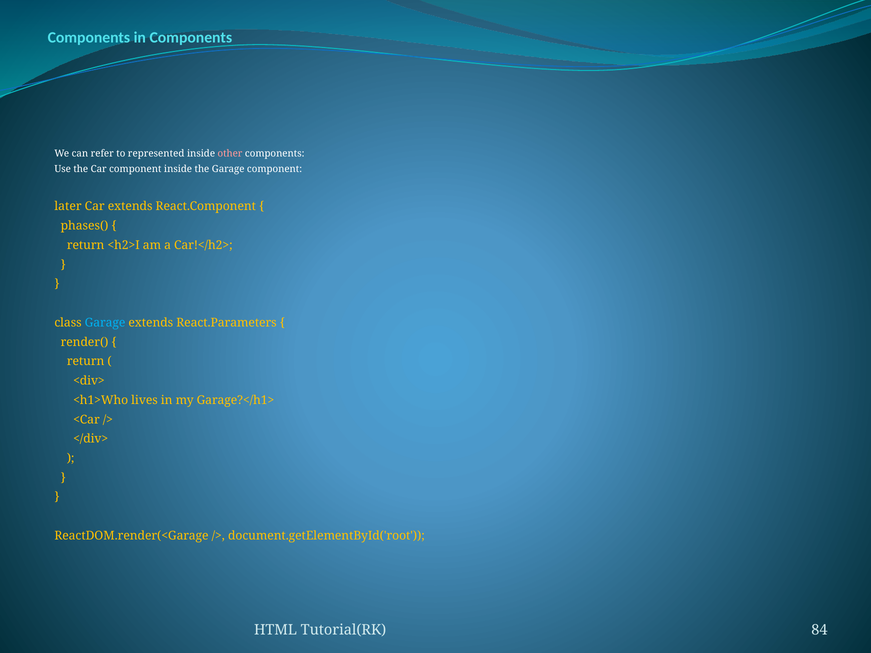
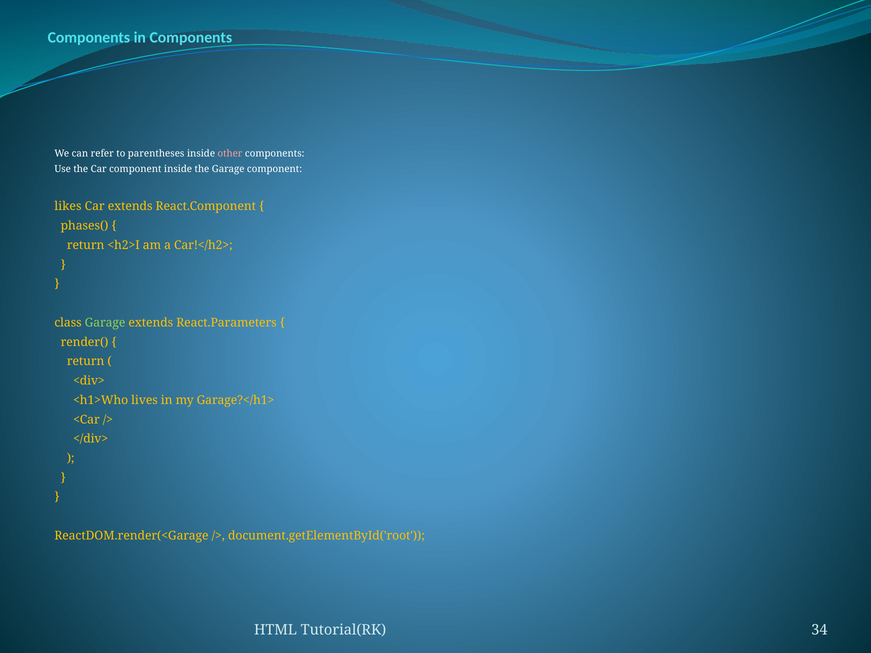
represented: represented -> parentheses (156, 154)
later: later -> likes (68, 207)
Garage colour: light blue -> light green (105, 323)
84: 84 -> 34 (819, 630)
